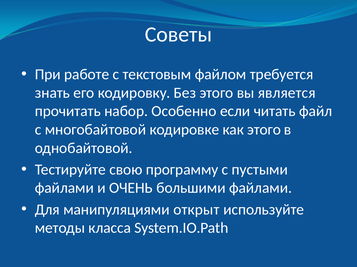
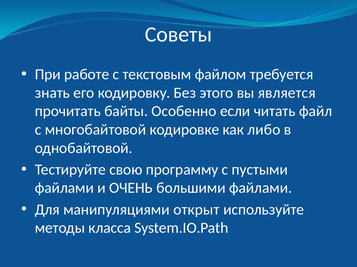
набор: набор -> байты (126, 111)
как этого: этого -> либо (264, 130)
